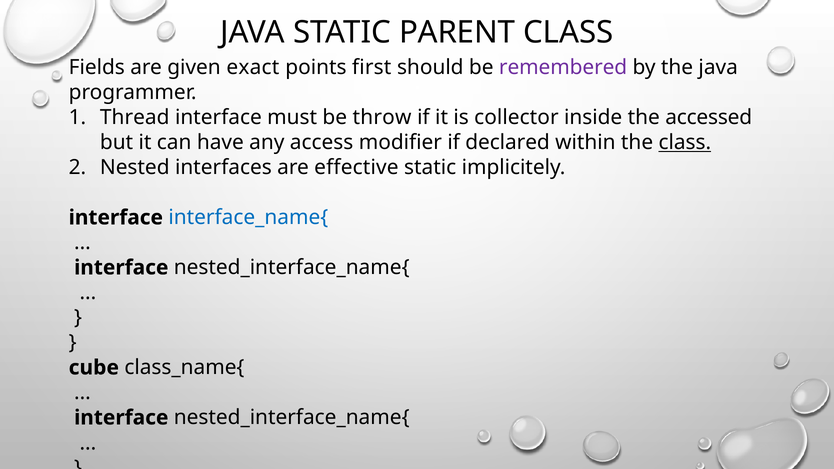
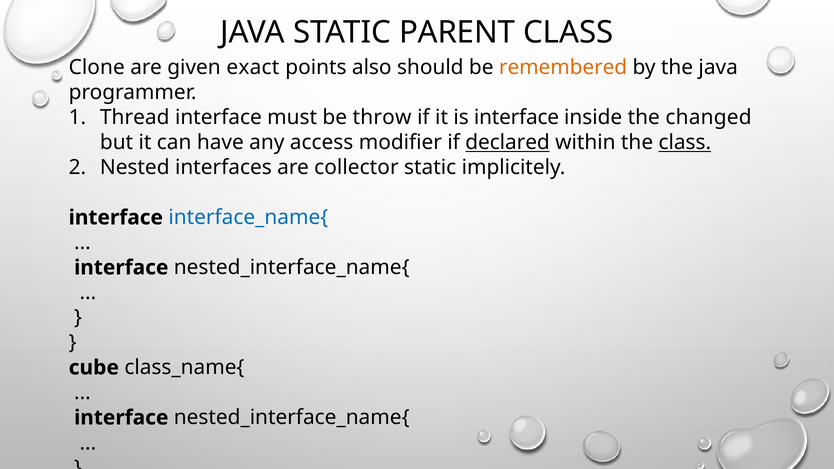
Fields: Fields -> Clone (97, 67)
first: first -> also (372, 67)
remembered colour: purple -> orange (563, 67)
is collector: collector -> interface (517, 117)
accessed: accessed -> changed (709, 117)
declared underline: none -> present (508, 142)
effective: effective -> collector (356, 168)
